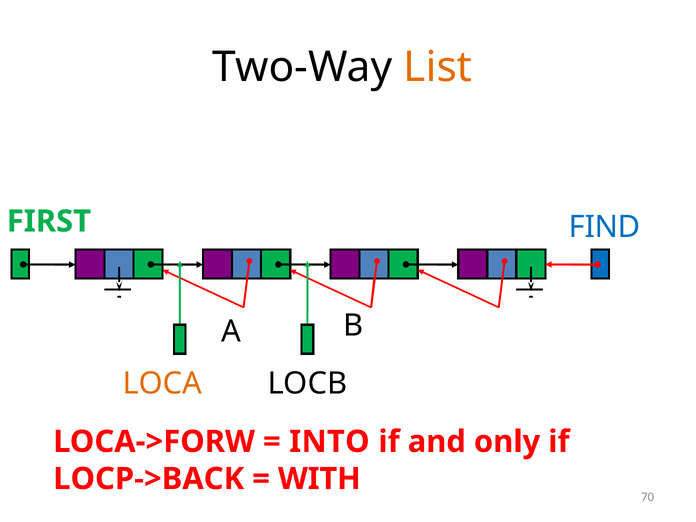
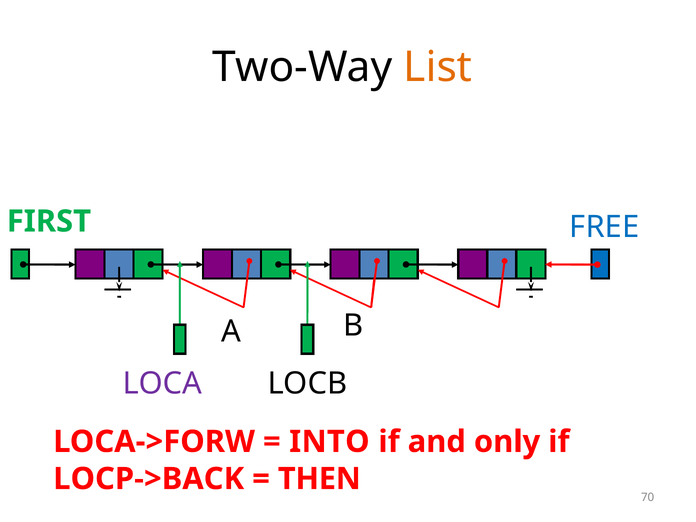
FIND: FIND -> FREE (604, 227)
LOCA colour: orange -> purple (162, 384)
WITH: WITH -> THEN (319, 479)
